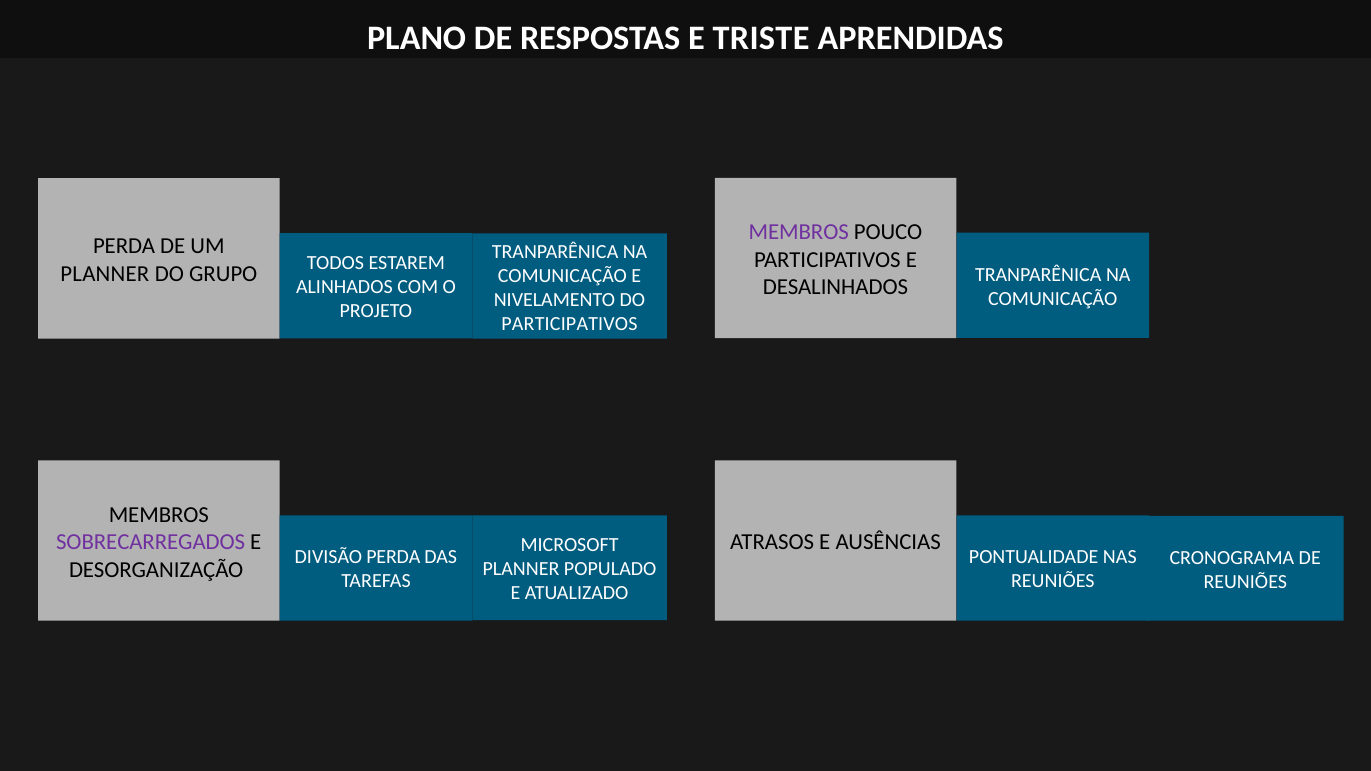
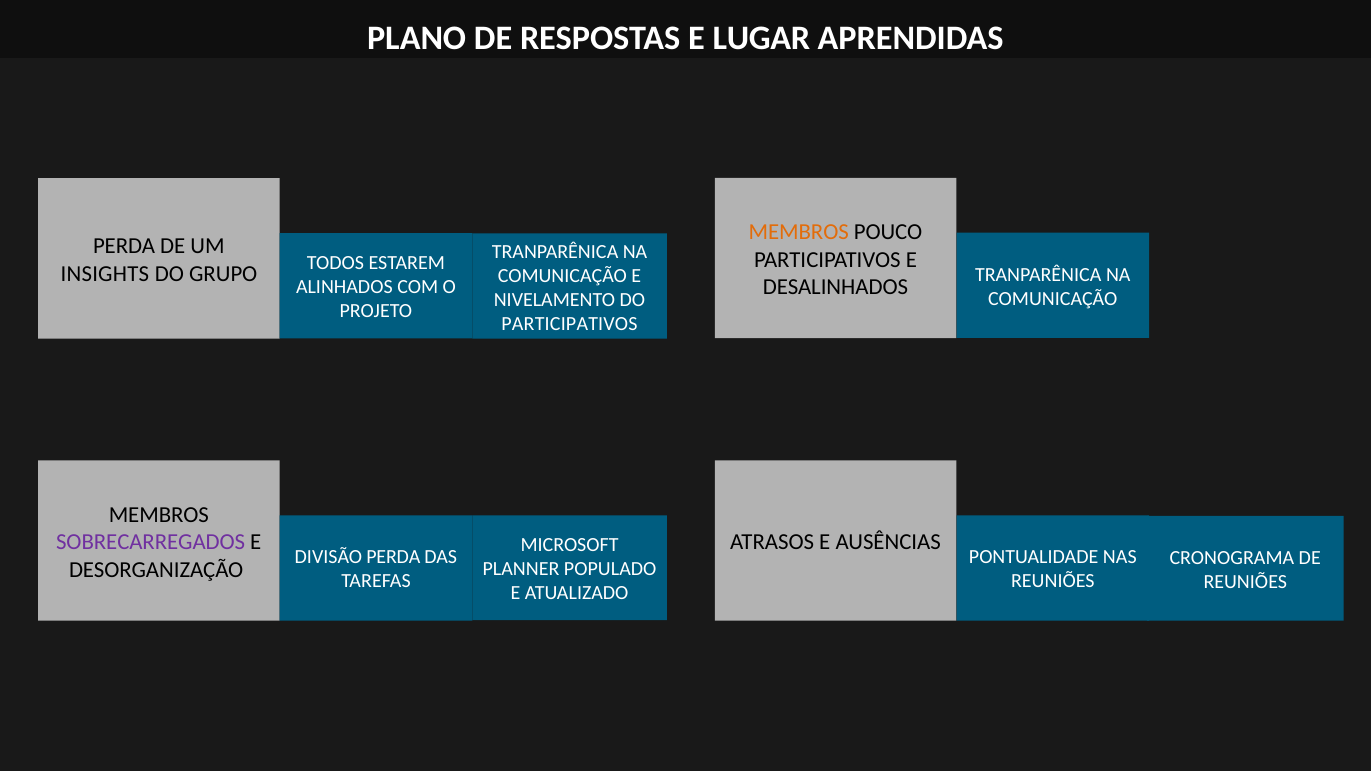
TRISTE: TRISTE -> LUGAR (761, 38)
MEMBROS colour: purple -> orange (799, 232)
PLANNER: PLANNER -> INSIGHTS (105, 274)
